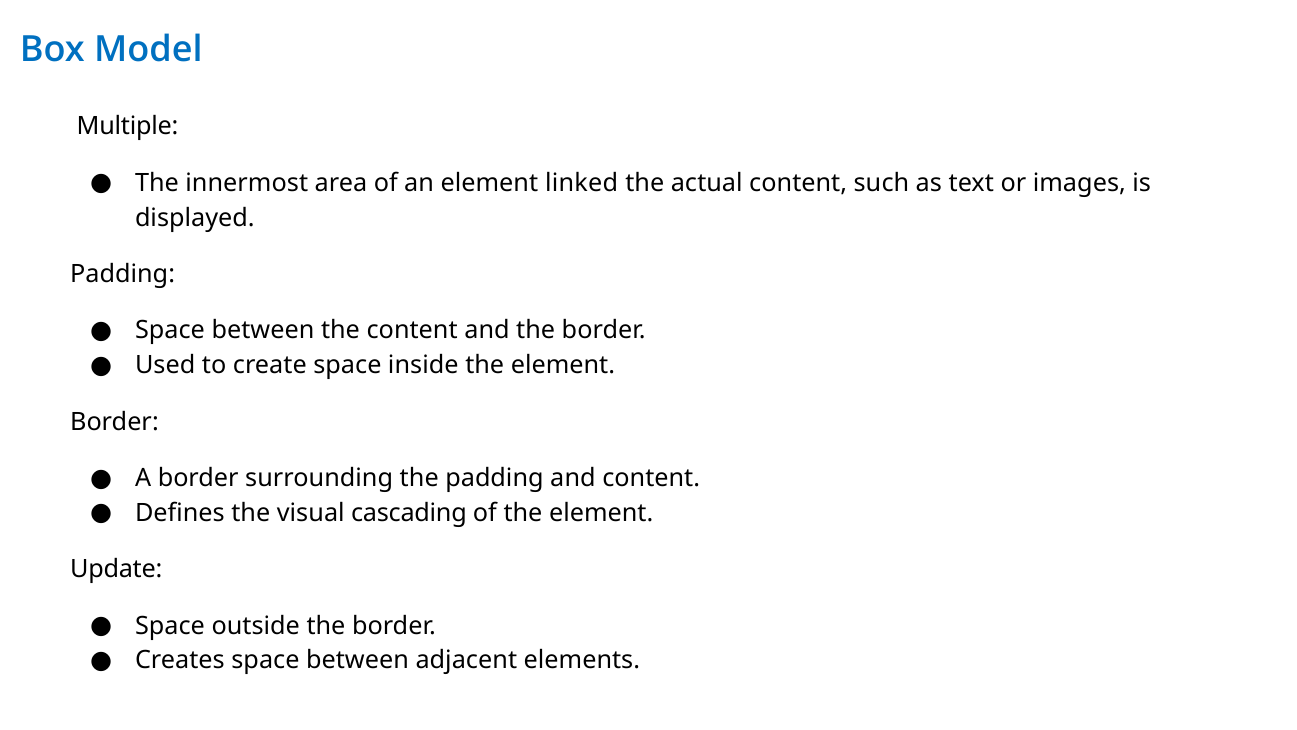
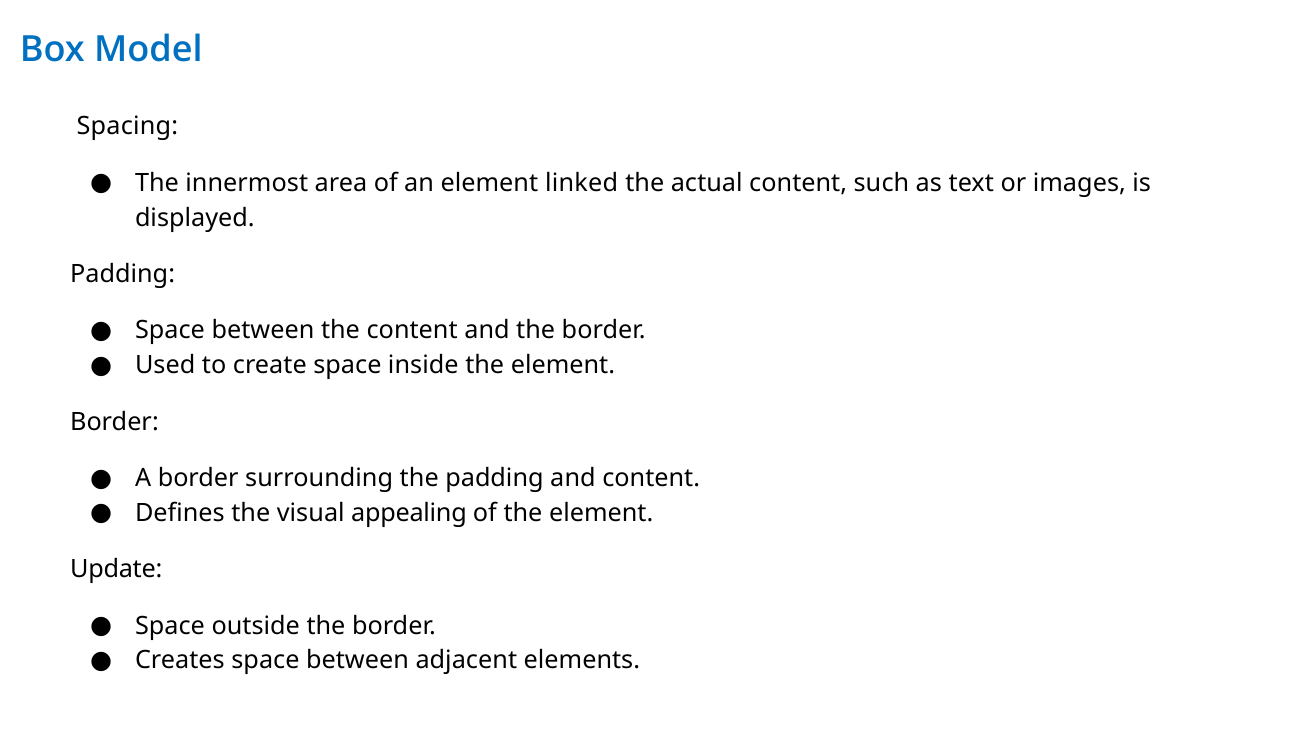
Multiple: Multiple -> Spacing (127, 127)
cascading: cascading -> appealing (409, 513)
